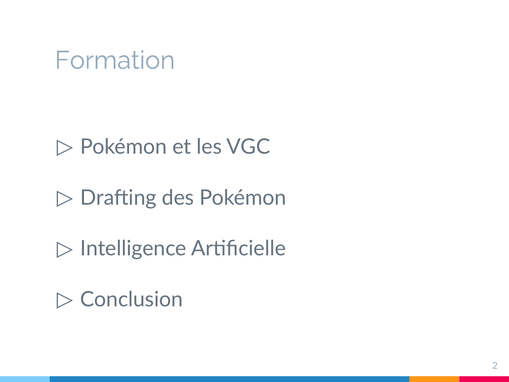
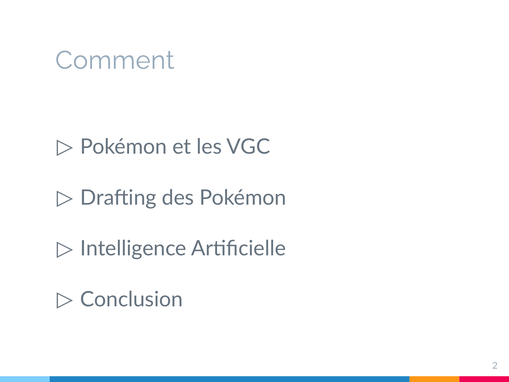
Formation: Formation -> Comment (115, 60)
